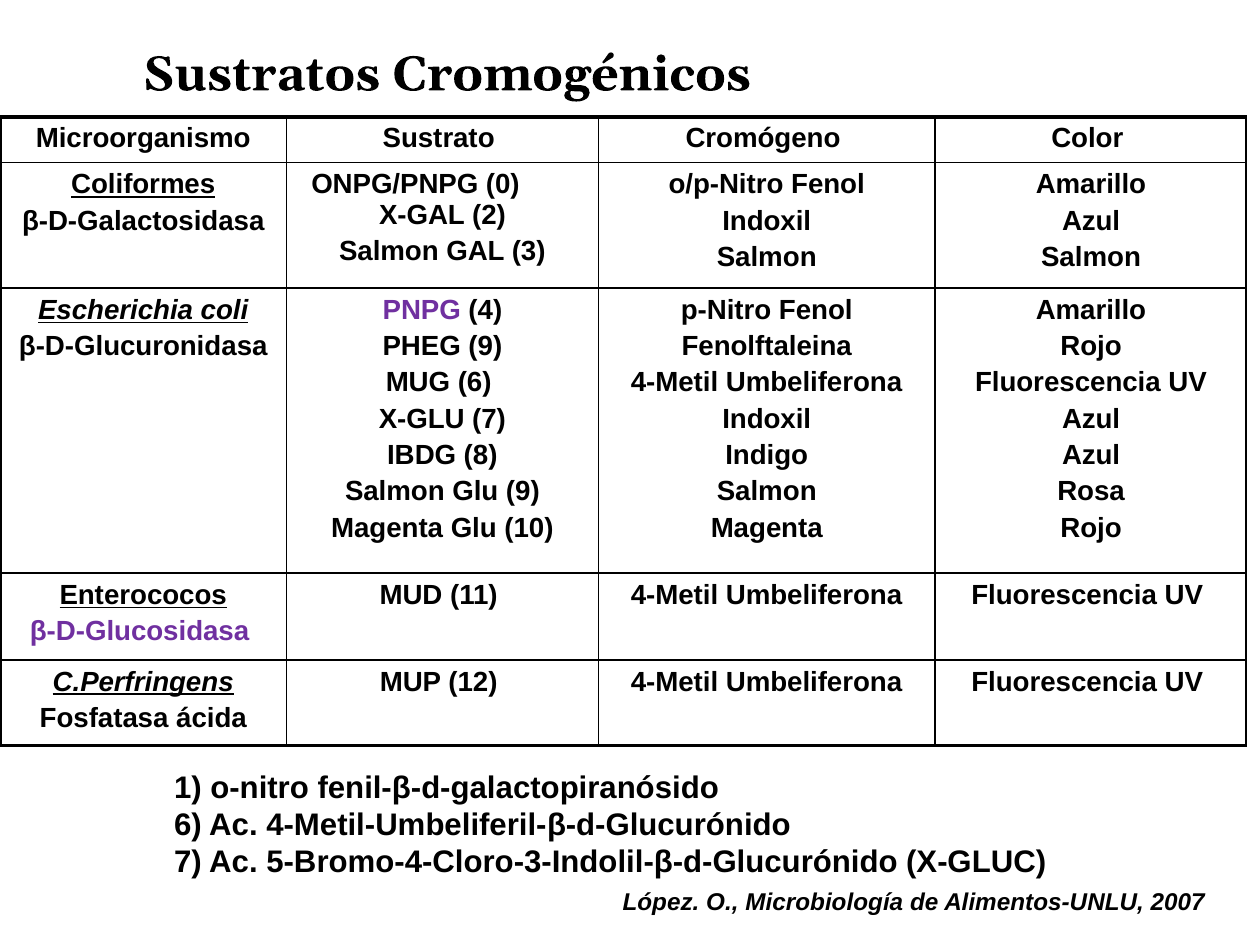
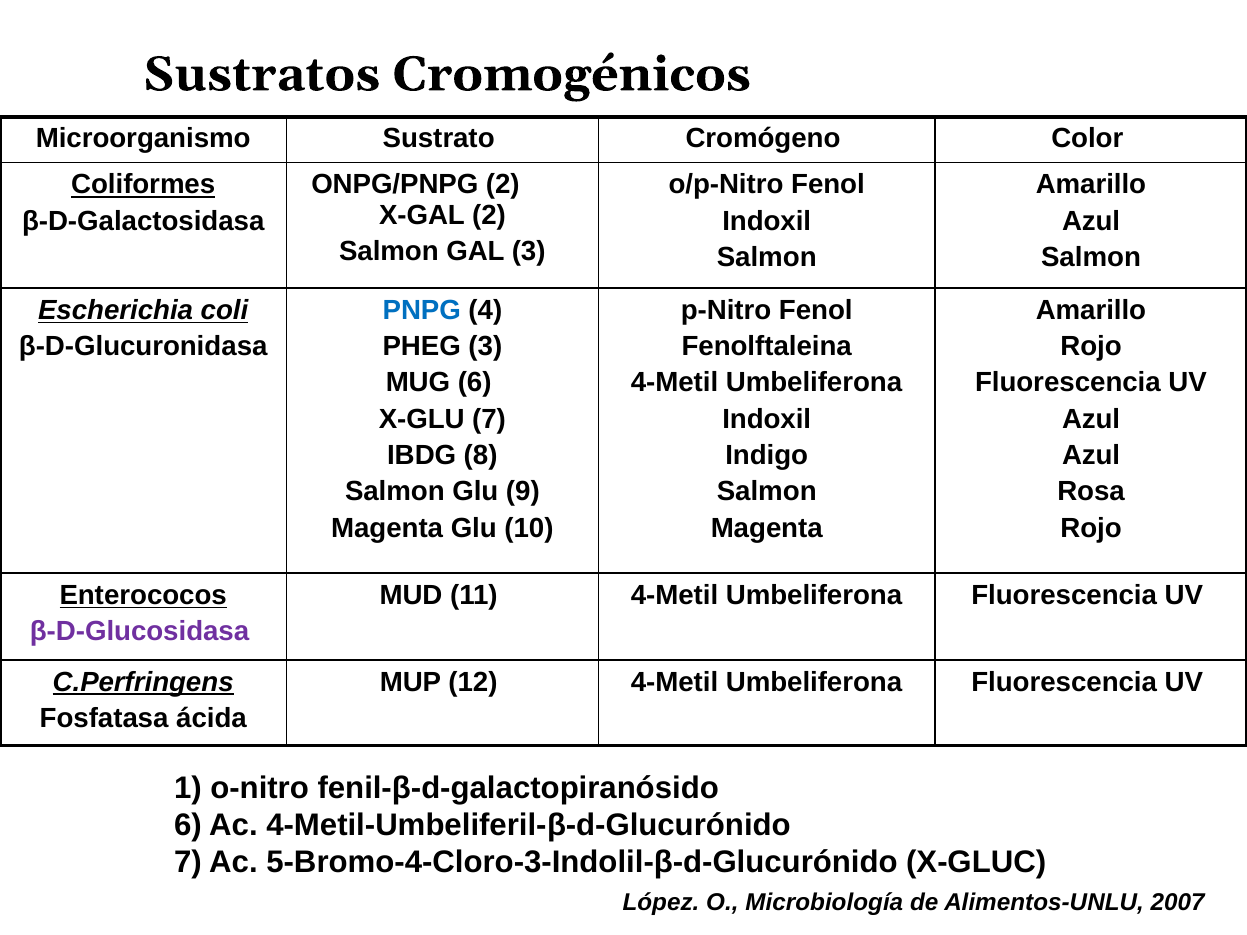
ONPG/PNPG 0: 0 -> 2 (503, 185)
PNPG colour: purple -> blue (422, 310)
PHEG 9: 9 -> 3 (485, 347)
